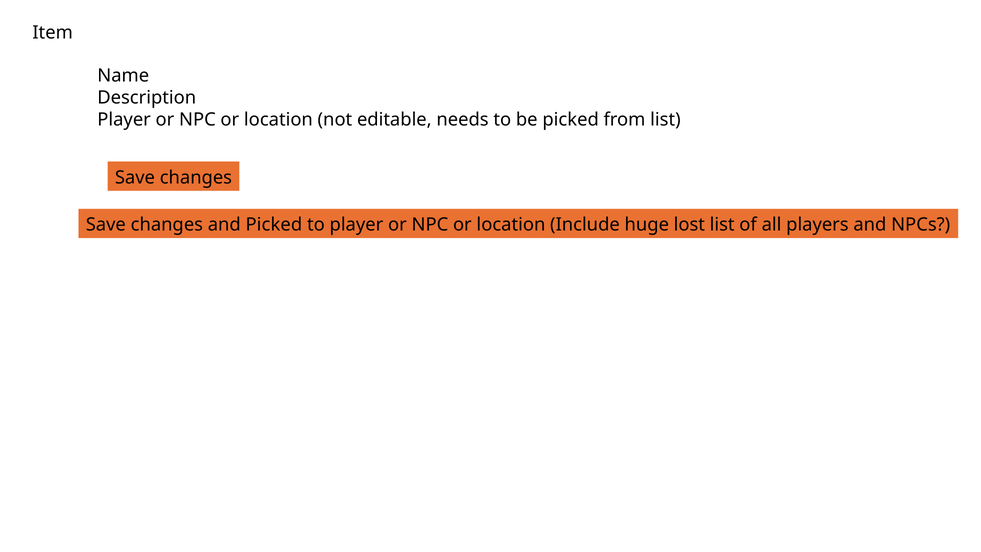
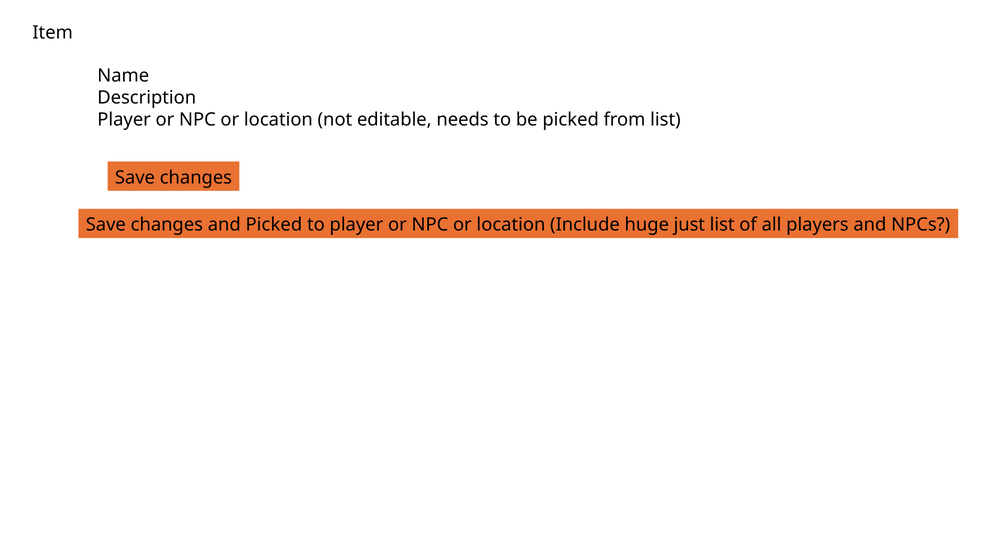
lost: lost -> just (689, 225)
